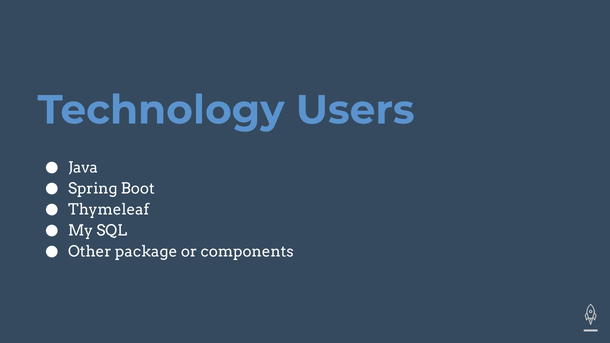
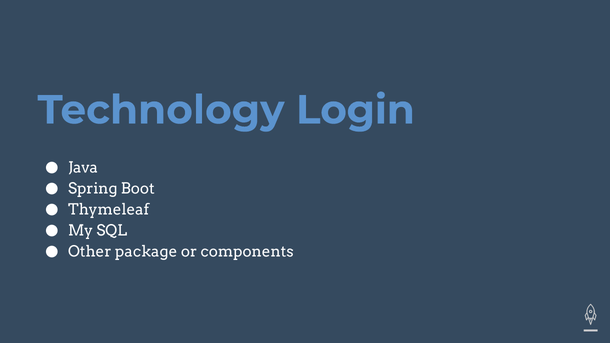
Users: Users -> Login (355, 110)
